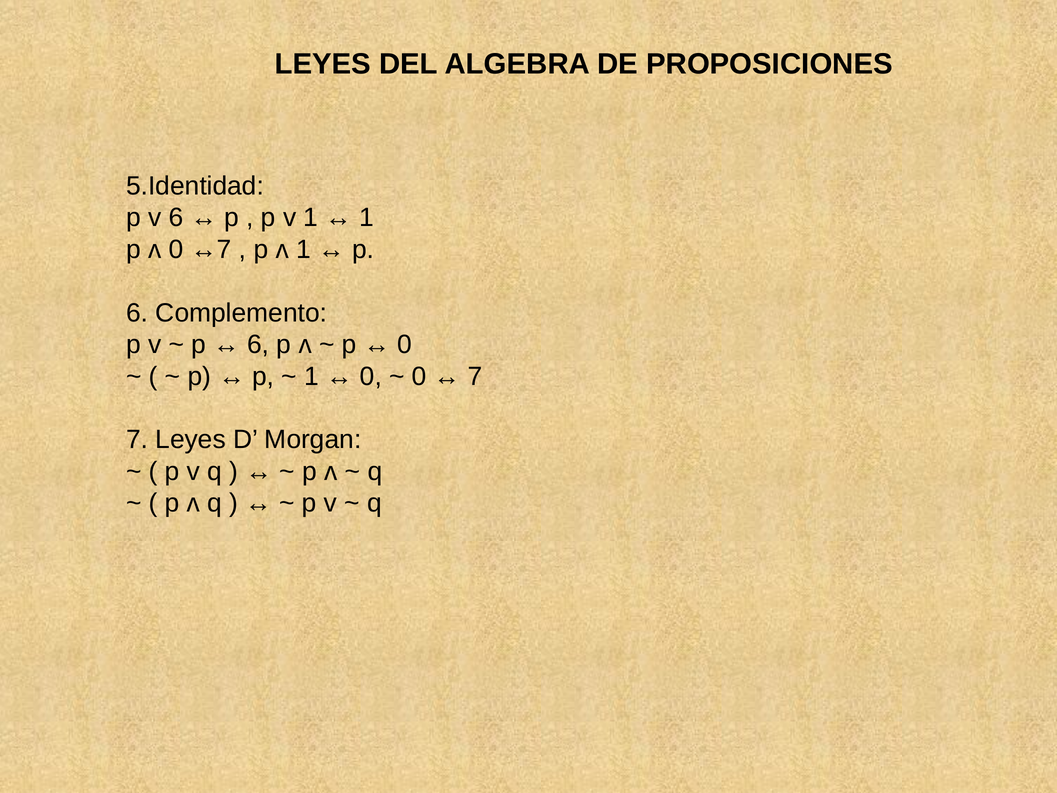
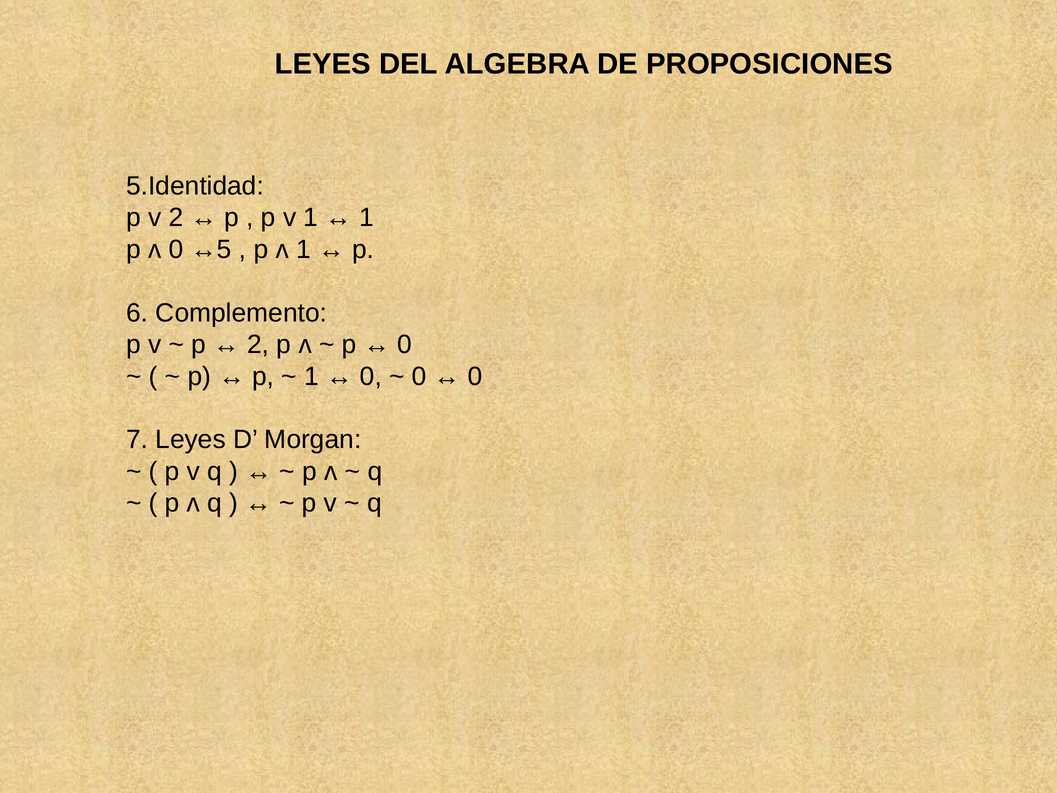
v 6: 6 -> 2 (176, 218)
↔7: ↔7 -> ↔5 (211, 249)
6: 6 -> 2 (258, 344)
7: 7 -> 0 (475, 376)
